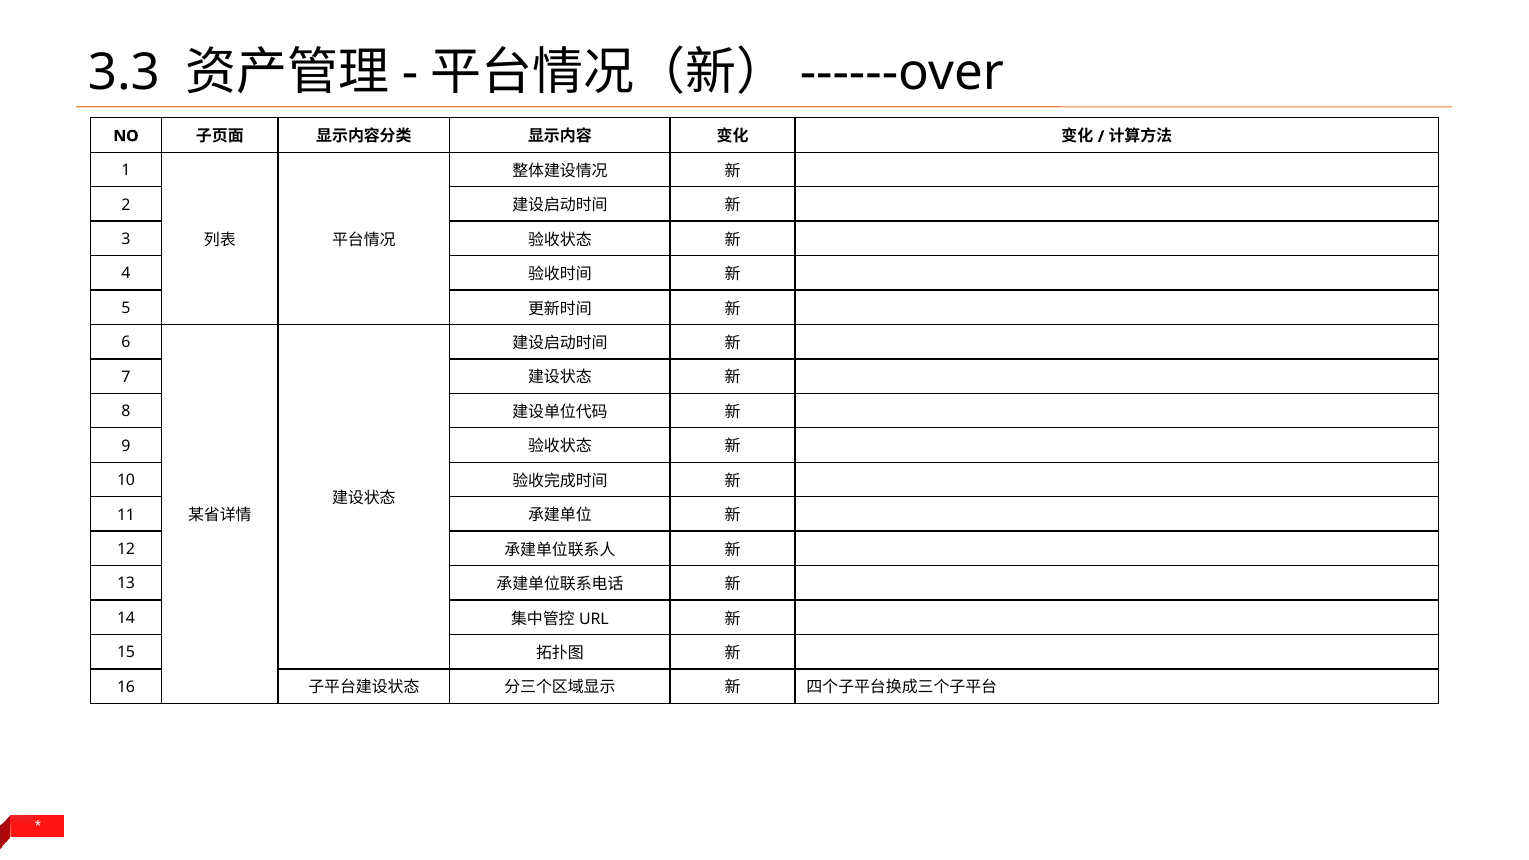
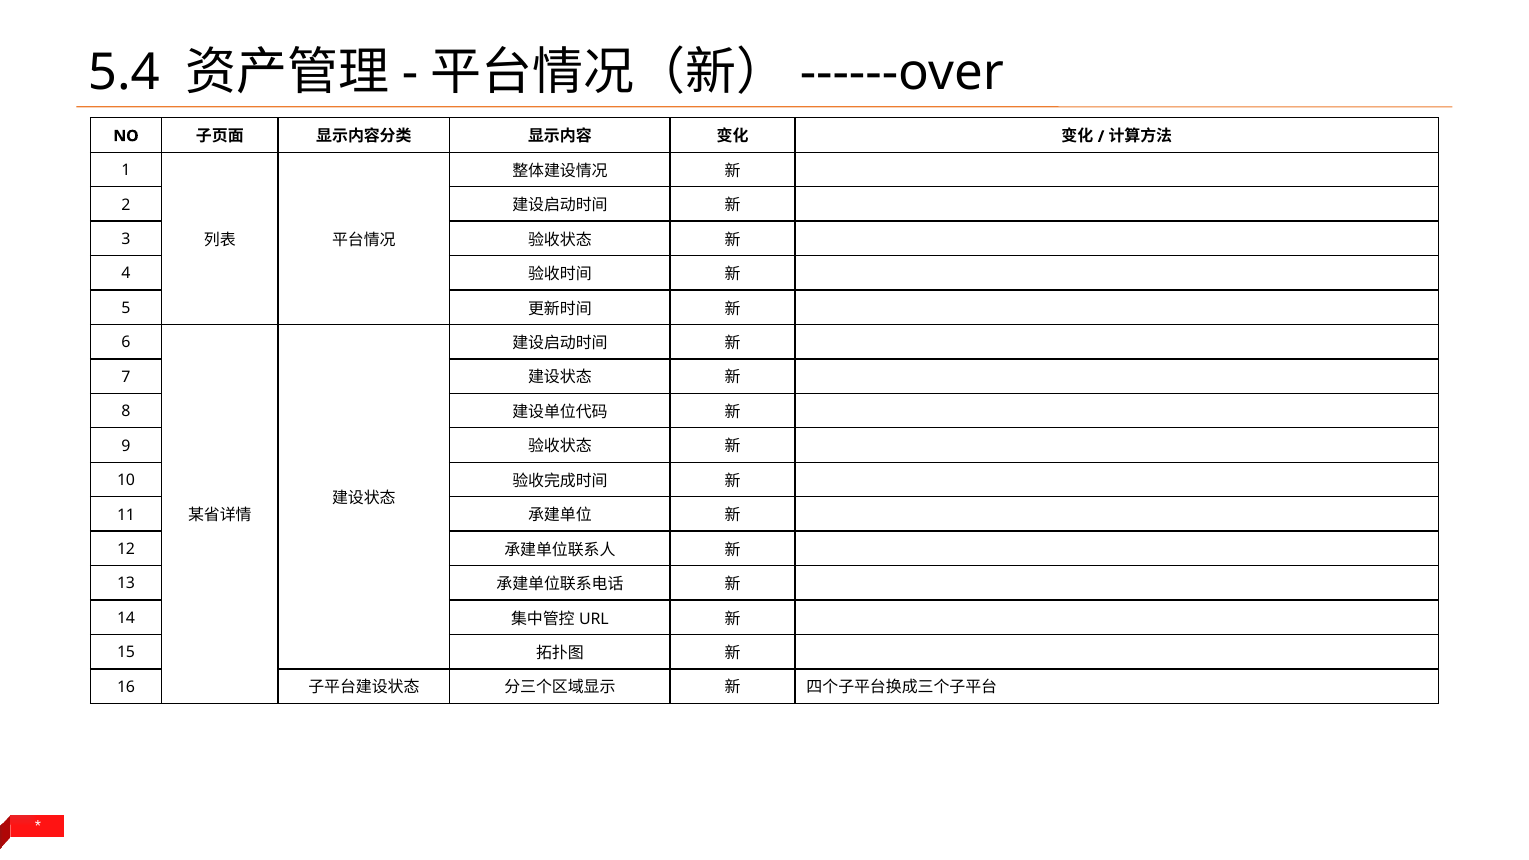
3.3: 3.3 -> 5.4 (124, 73)
